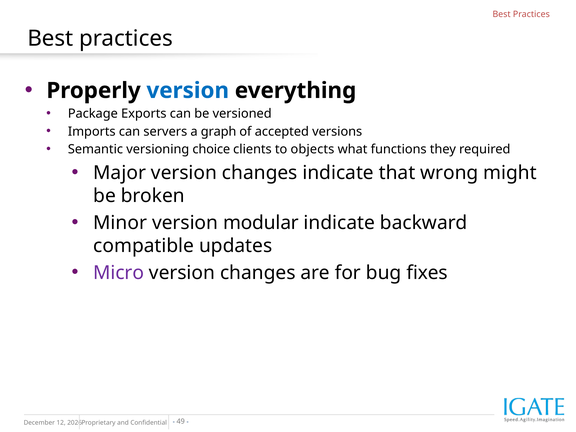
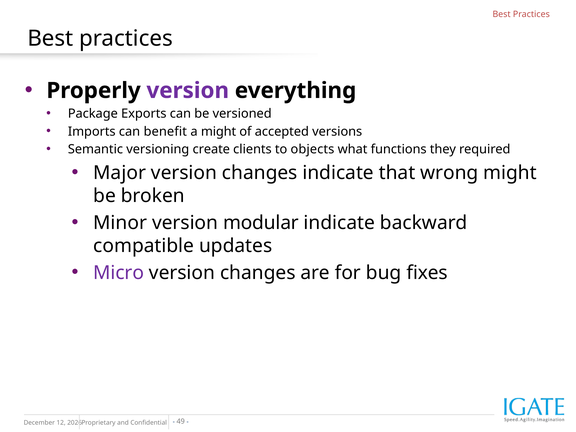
version colour: blue -> purple (188, 91)
servers: servers -> benefit (165, 131)
a graph: graph -> might (219, 131)
choice: choice -> create (211, 149)
